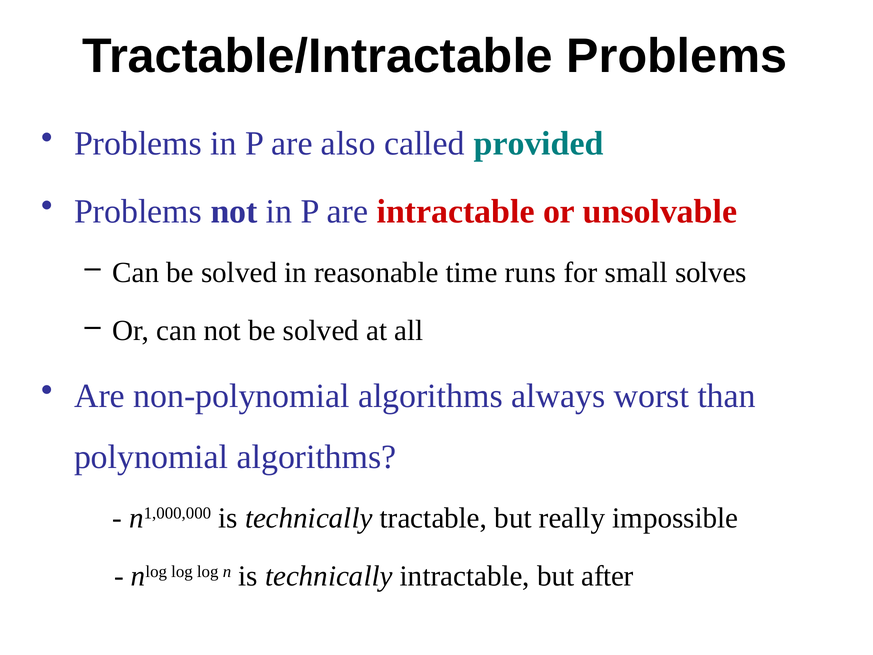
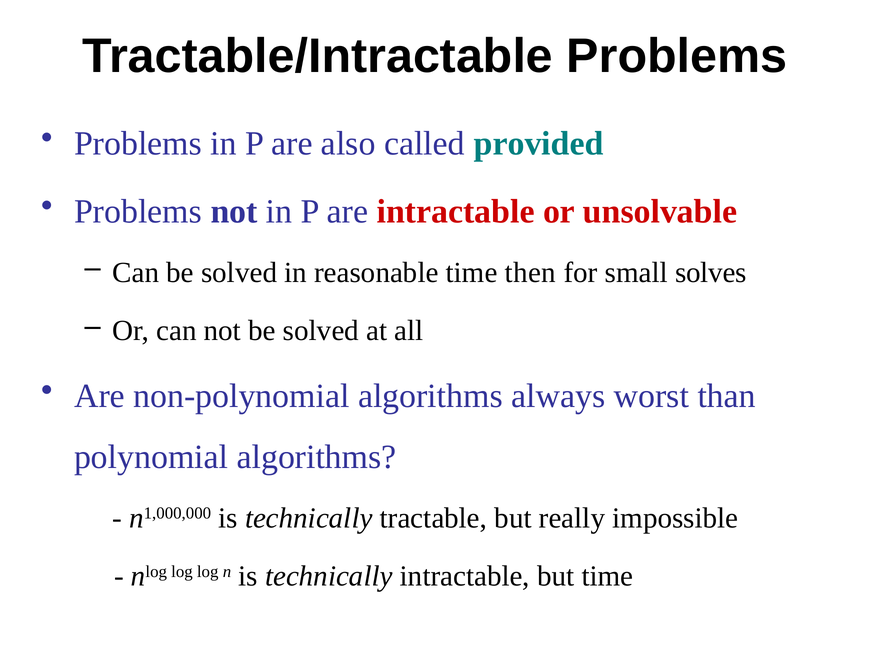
runs: runs -> then (530, 272)
but after: after -> time (607, 576)
